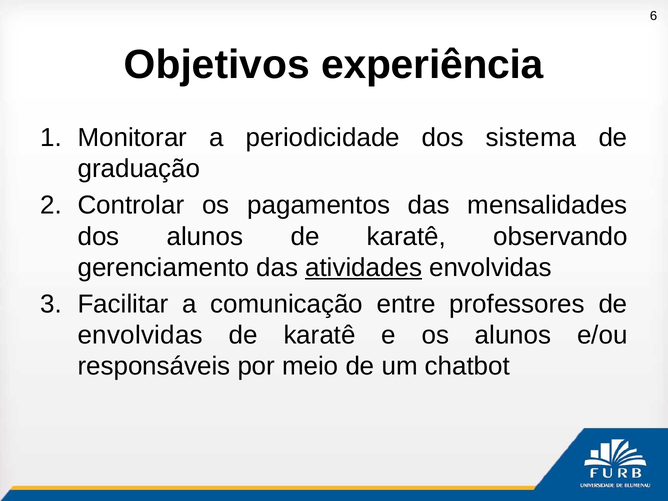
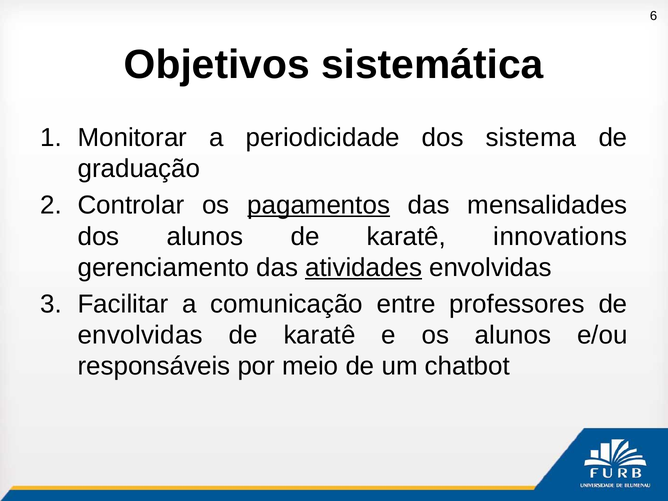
experiência: experiência -> sistemática (432, 65)
pagamentos underline: none -> present (319, 205)
observando: observando -> innovations (560, 236)
